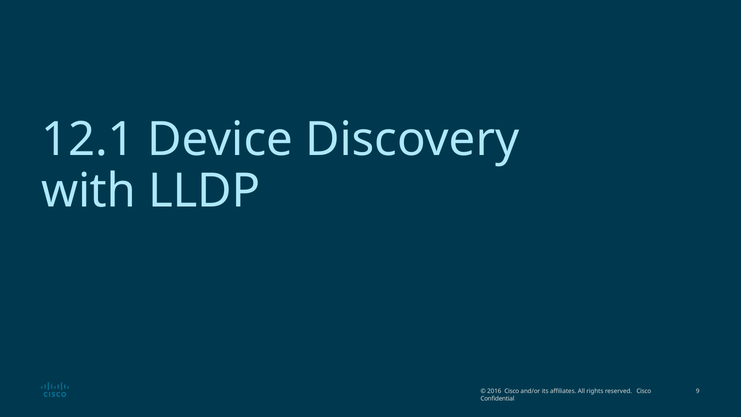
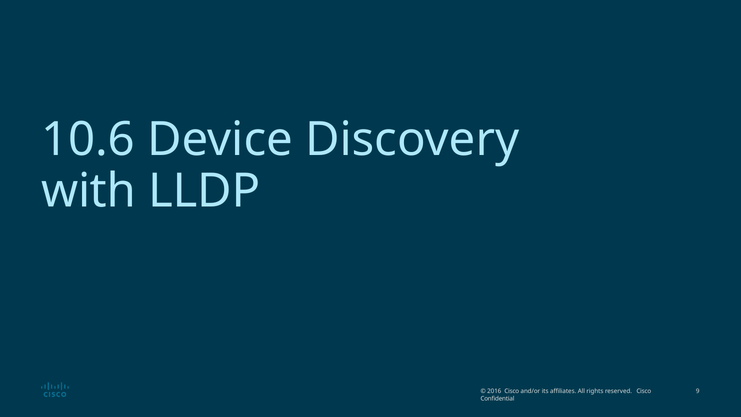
12.1: 12.1 -> 10.6 (88, 140)
